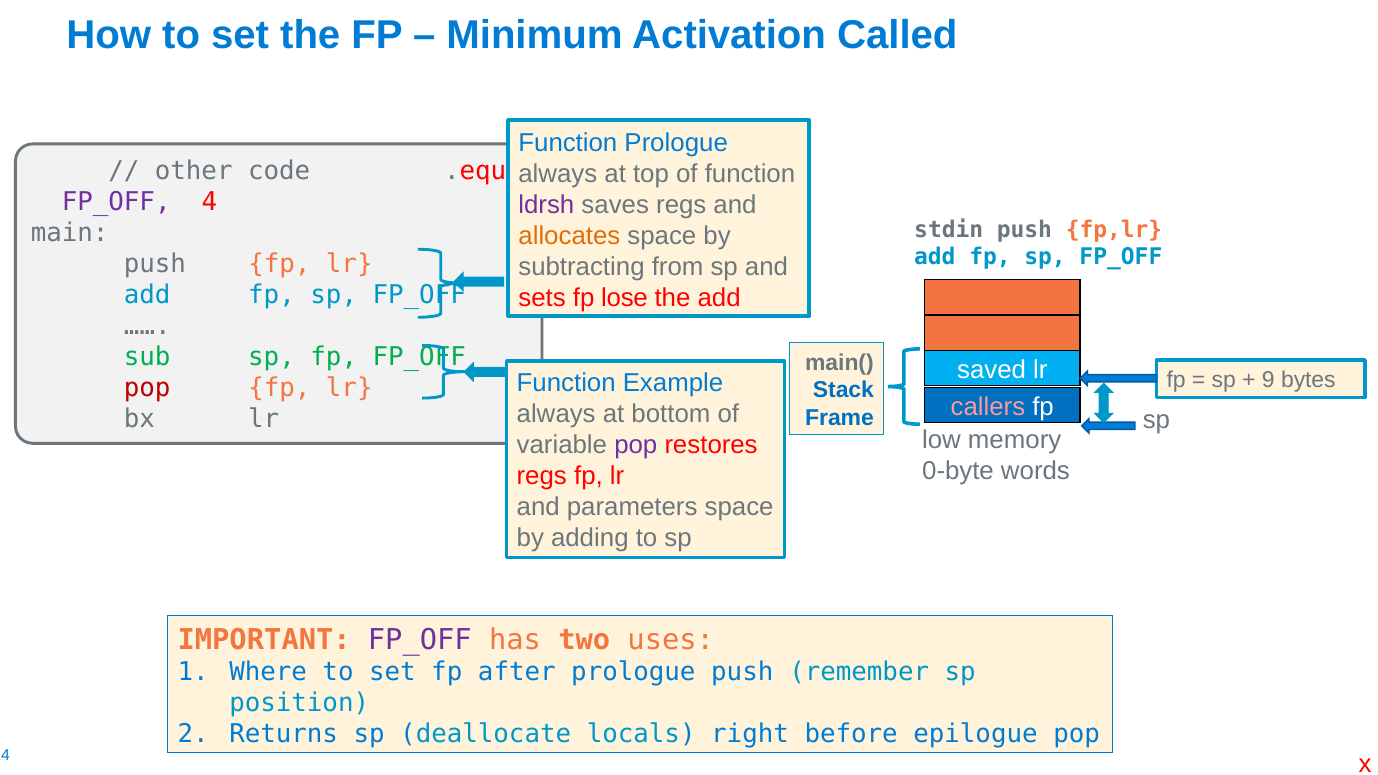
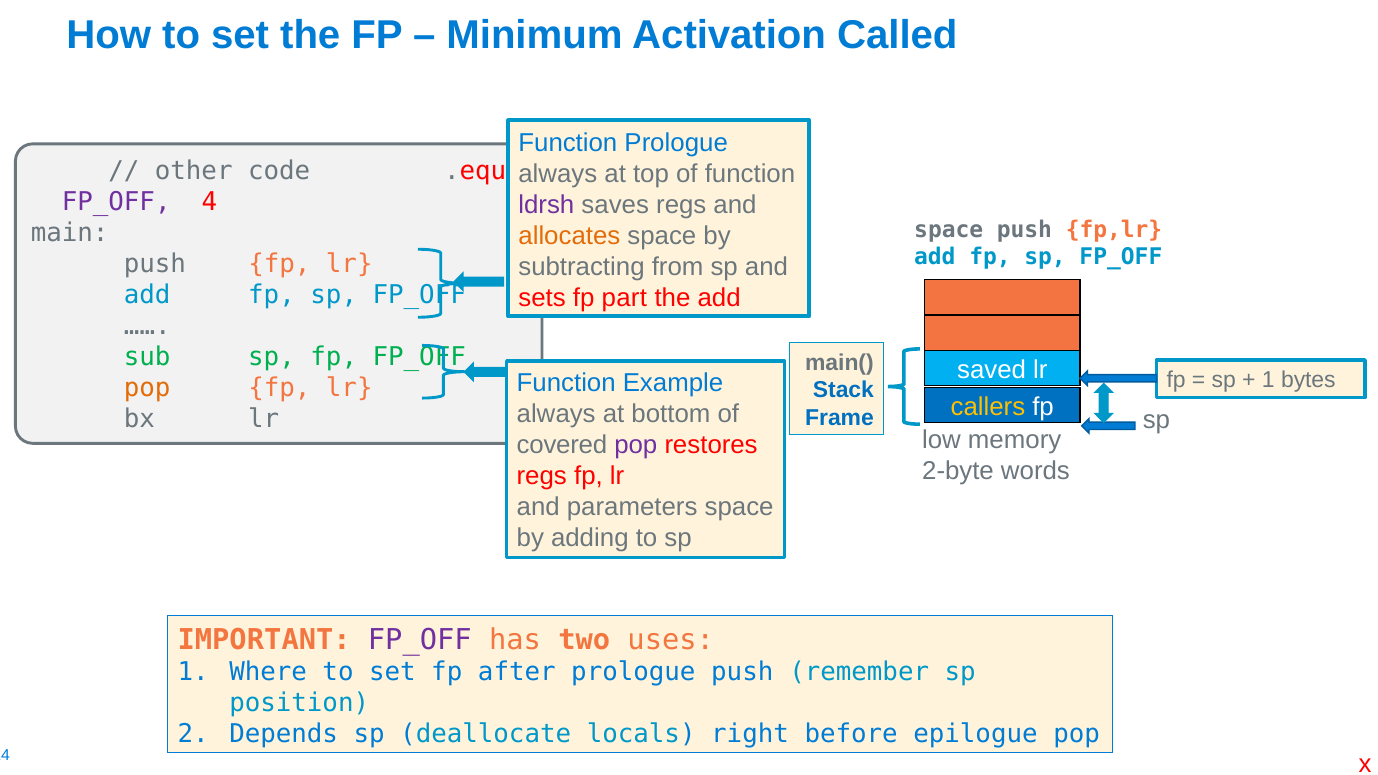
stdin: stdin -> space (949, 230)
lose: lose -> part (624, 298)
9: 9 -> 1 (1268, 380)
pop colour: red -> orange (147, 388)
callers colour: pink -> yellow (988, 407)
variable: variable -> covered (562, 445)
0-byte: 0-byte -> 2-byte (958, 471)
Returns: Returns -> Depends (284, 734)
